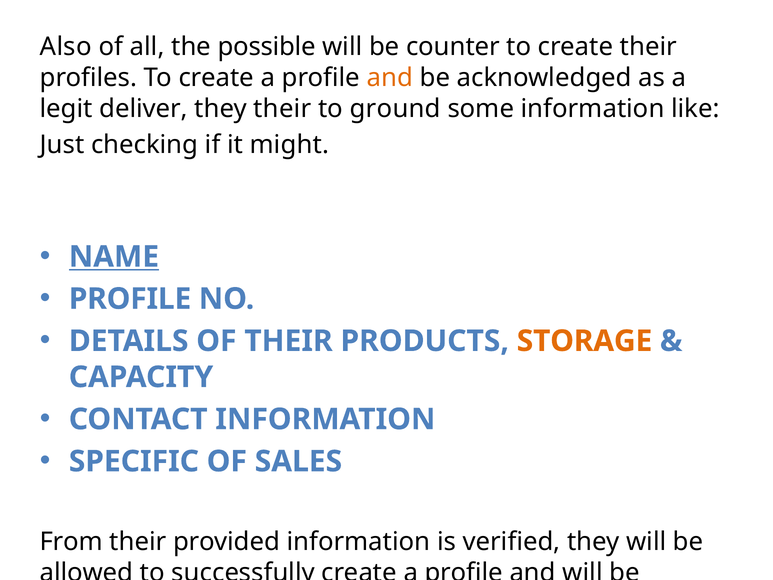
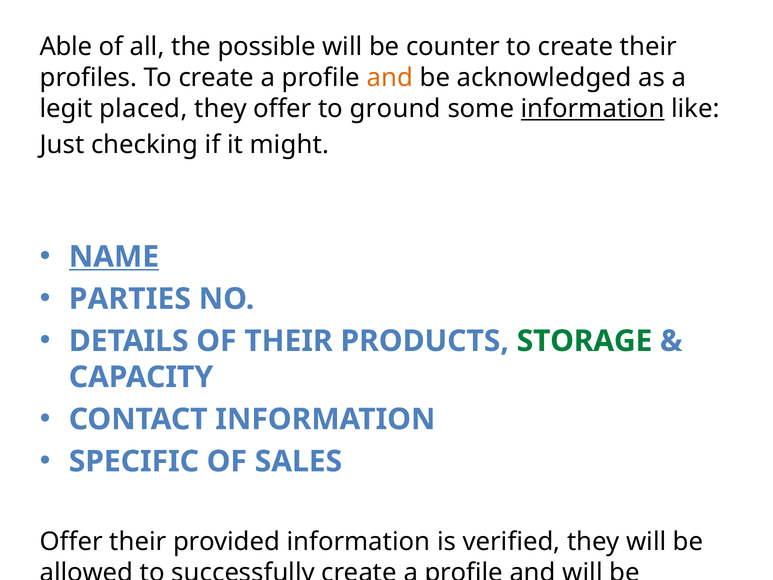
Also: Also -> Able (66, 47)
deliver: deliver -> placed (143, 109)
they their: their -> offer (283, 109)
information underline: none -> present (593, 109)
PROFILE: PROFILE -> PARTIES (130, 299)
STORAGE colour: orange -> green (584, 341)
From: From -> Offer (71, 542)
